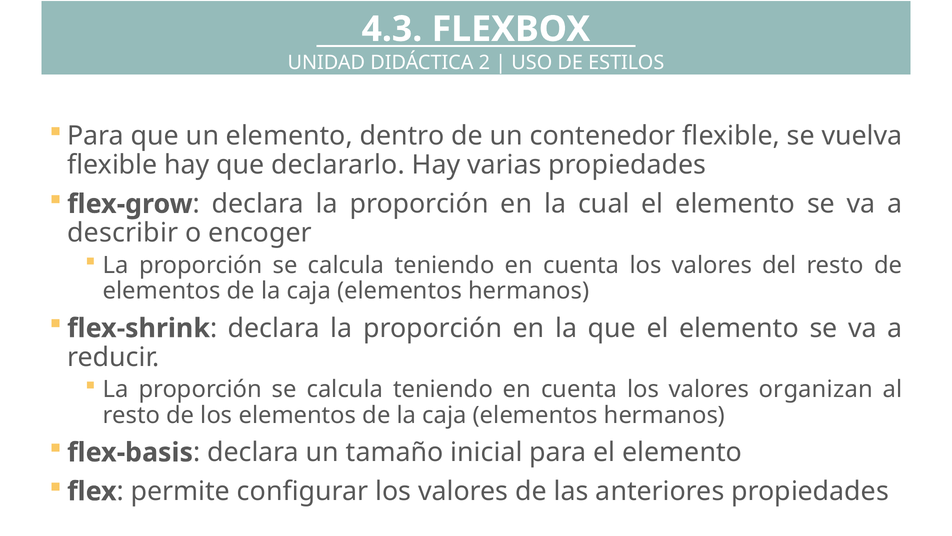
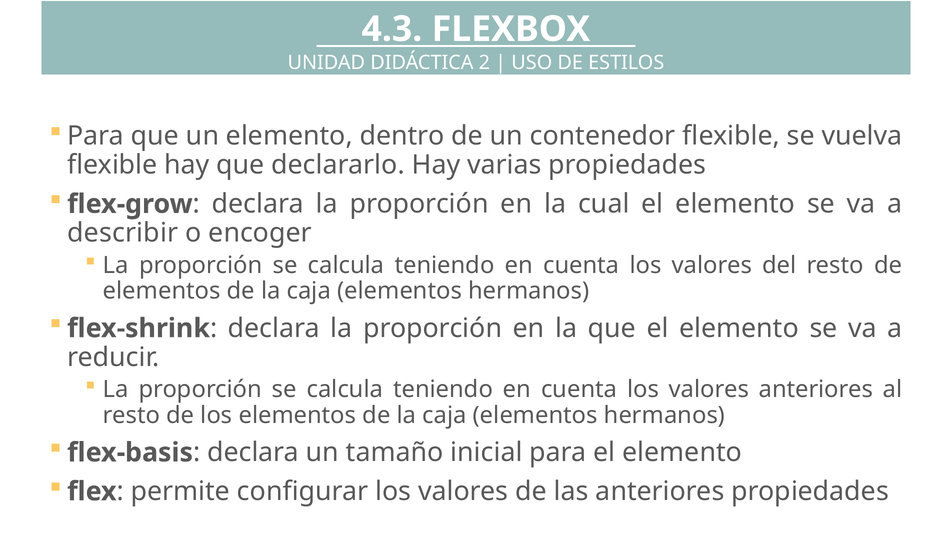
valores organizan: organizan -> anteriores (816, 389)
